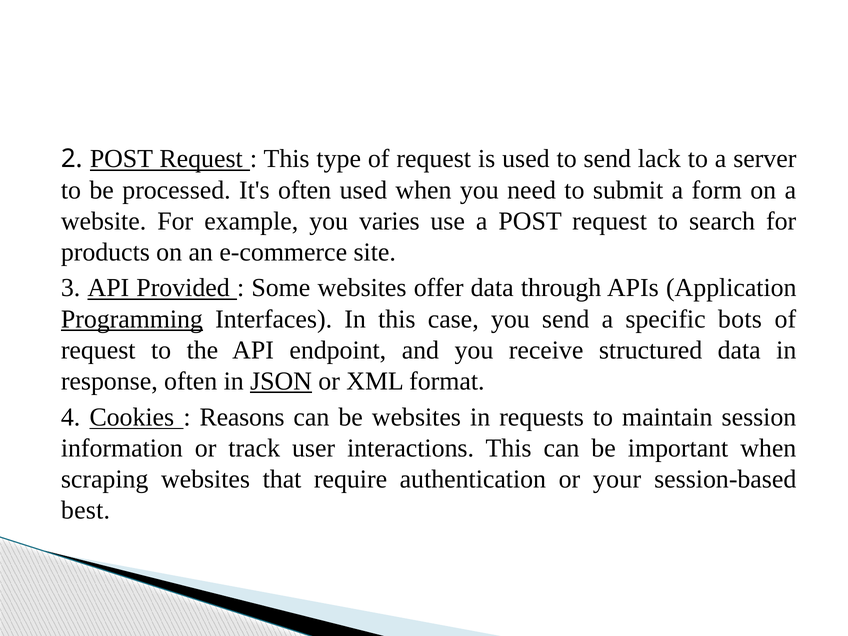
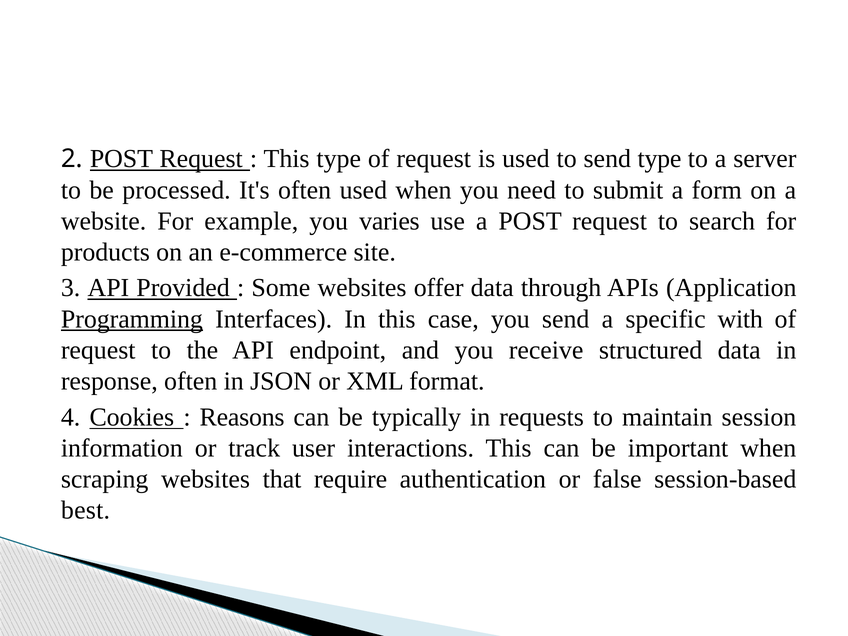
send lack: lack -> type (660, 159)
bots: bots -> with (740, 319)
JSON underline: present -> none (281, 381)
be websites: websites -> typically (417, 417)
your: your -> false (617, 479)
